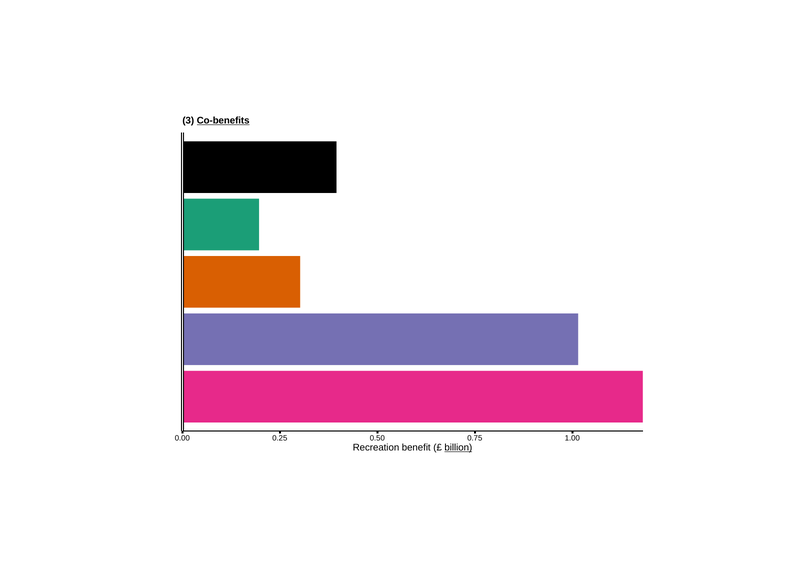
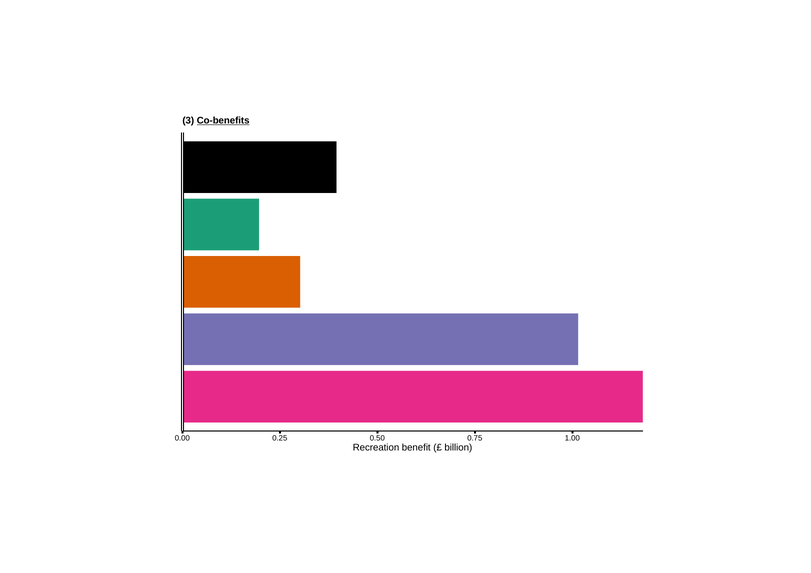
billion underline: present -> none (458, 448)
